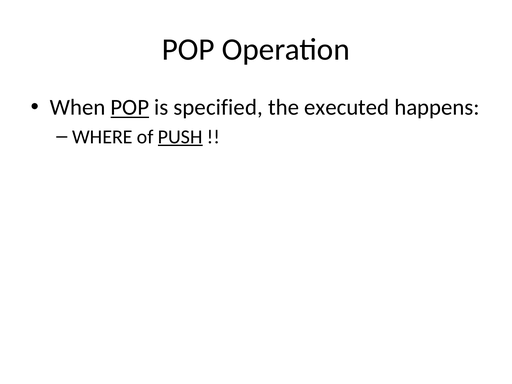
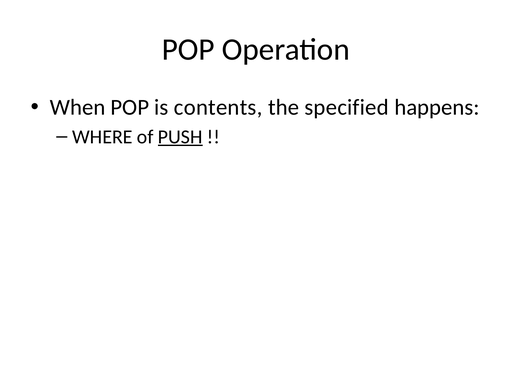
POP underline: present -> none (130, 107)
specified: specified -> contents (218, 107)
executed: executed -> specified (347, 107)
